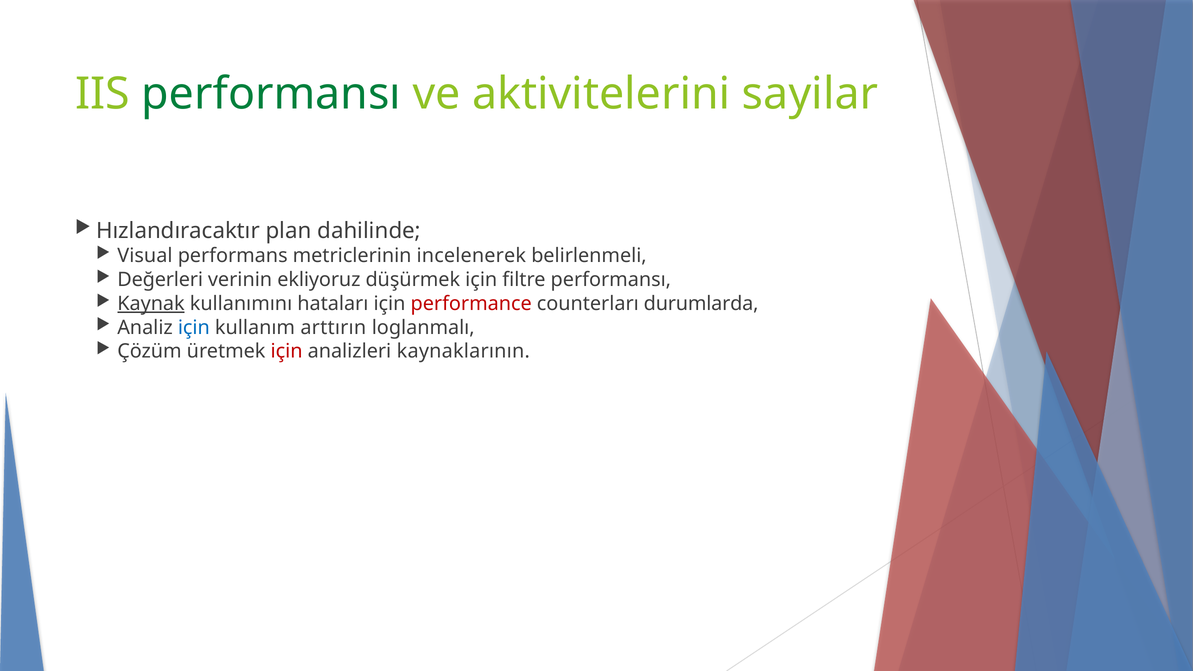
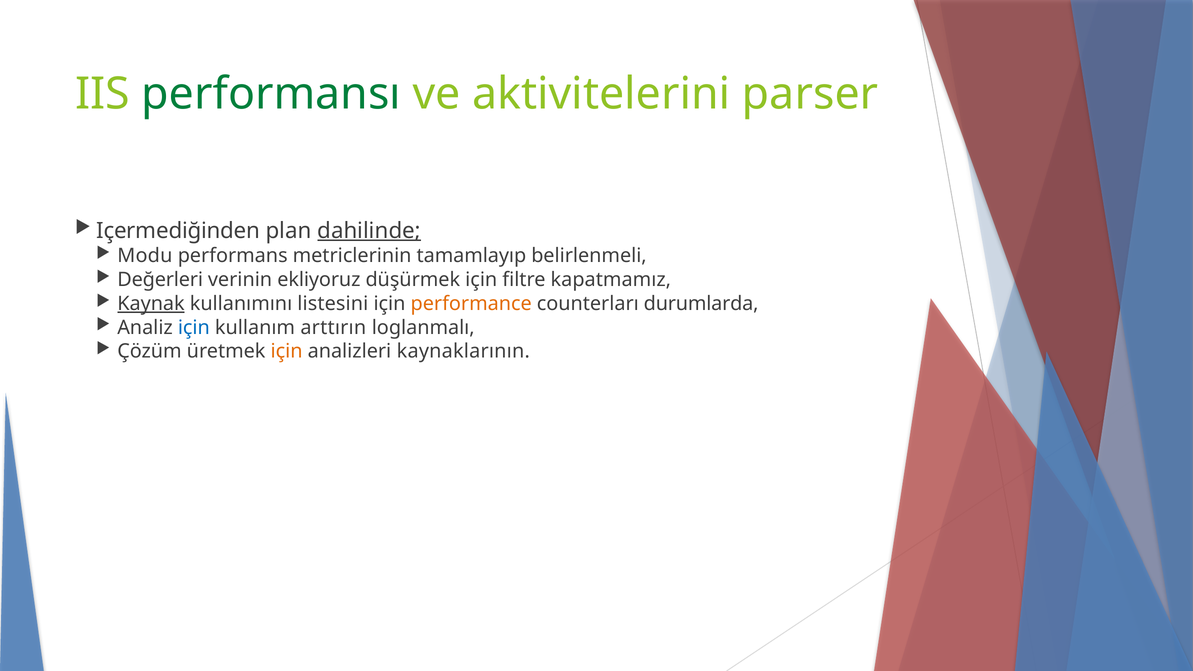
sayilar: sayilar -> parser (810, 94)
Hızlandıracaktır: Hızlandıracaktır -> Içermediğinden (178, 231)
dahilinde underline: none -> present (369, 231)
Visual: Visual -> Modu (145, 256)
incelenerek: incelenerek -> tamamlayıp (471, 256)
filtre performansı: performansı -> kapatmamız (611, 280)
hataları: hataları -> listesini (333, 304)
performance colour: red -> orange (471, 304)
için colour: red -> orange (287, 351)
